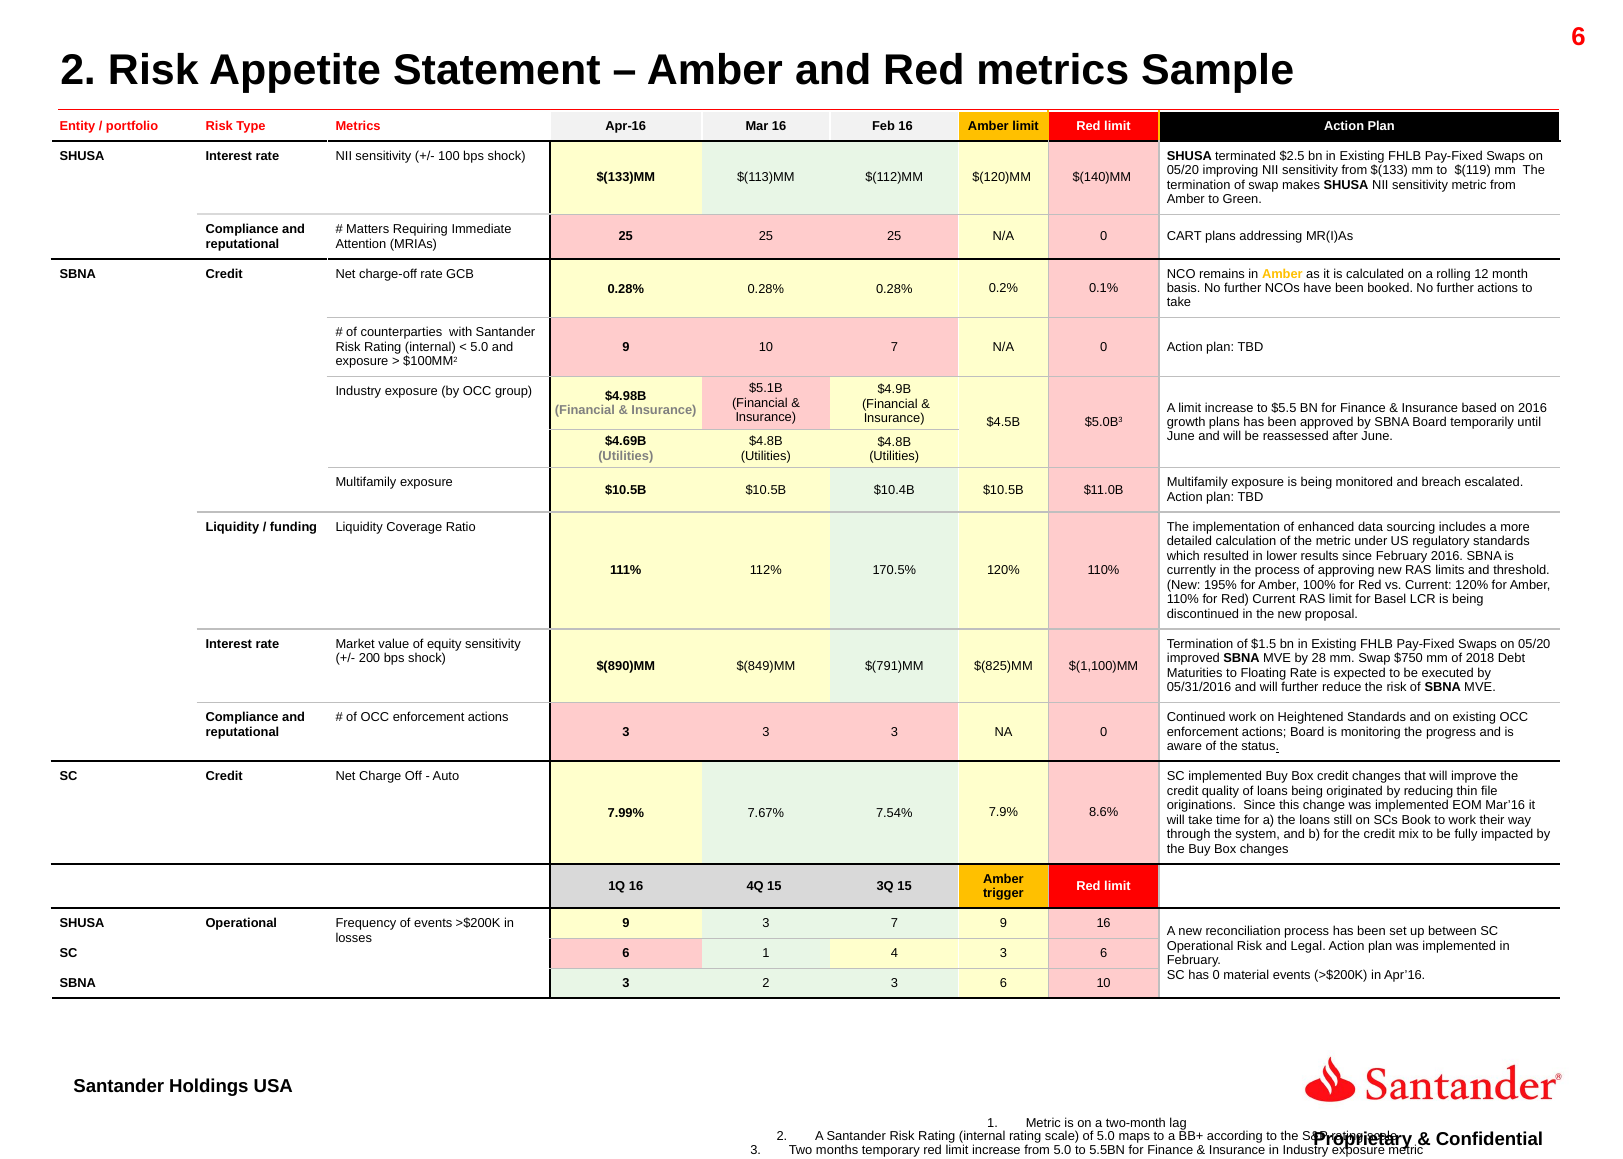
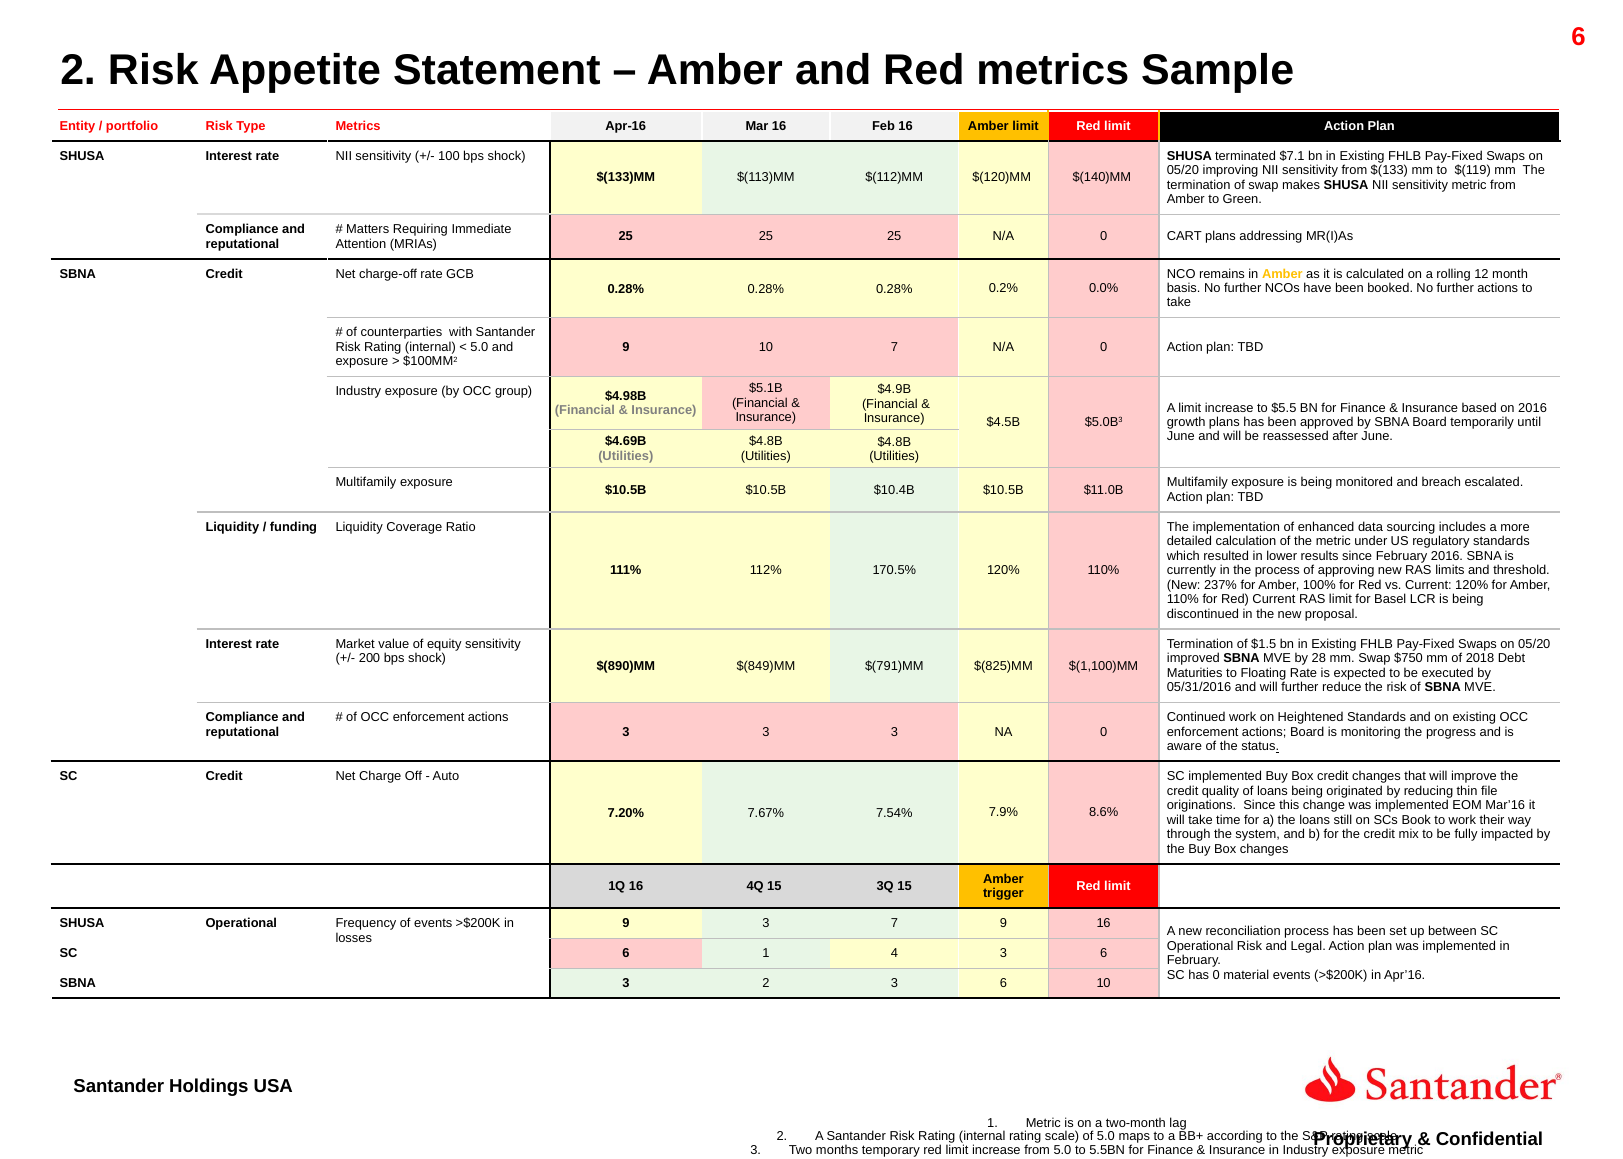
$2.5: $2.5 -> $7.1 (1292, 156)
0.1%: 0.1% -> 0.0% (1104, 288)
195%: 195% -> 237% (1221, 585)
7.99%: 7.99% -> 7.20% (626, 814)
